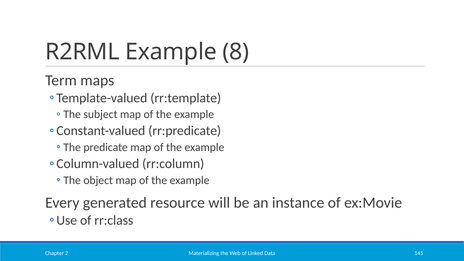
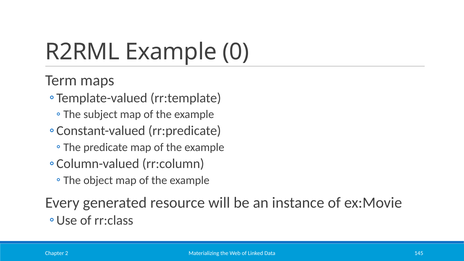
8: 8 -> 0 (236, 52)
